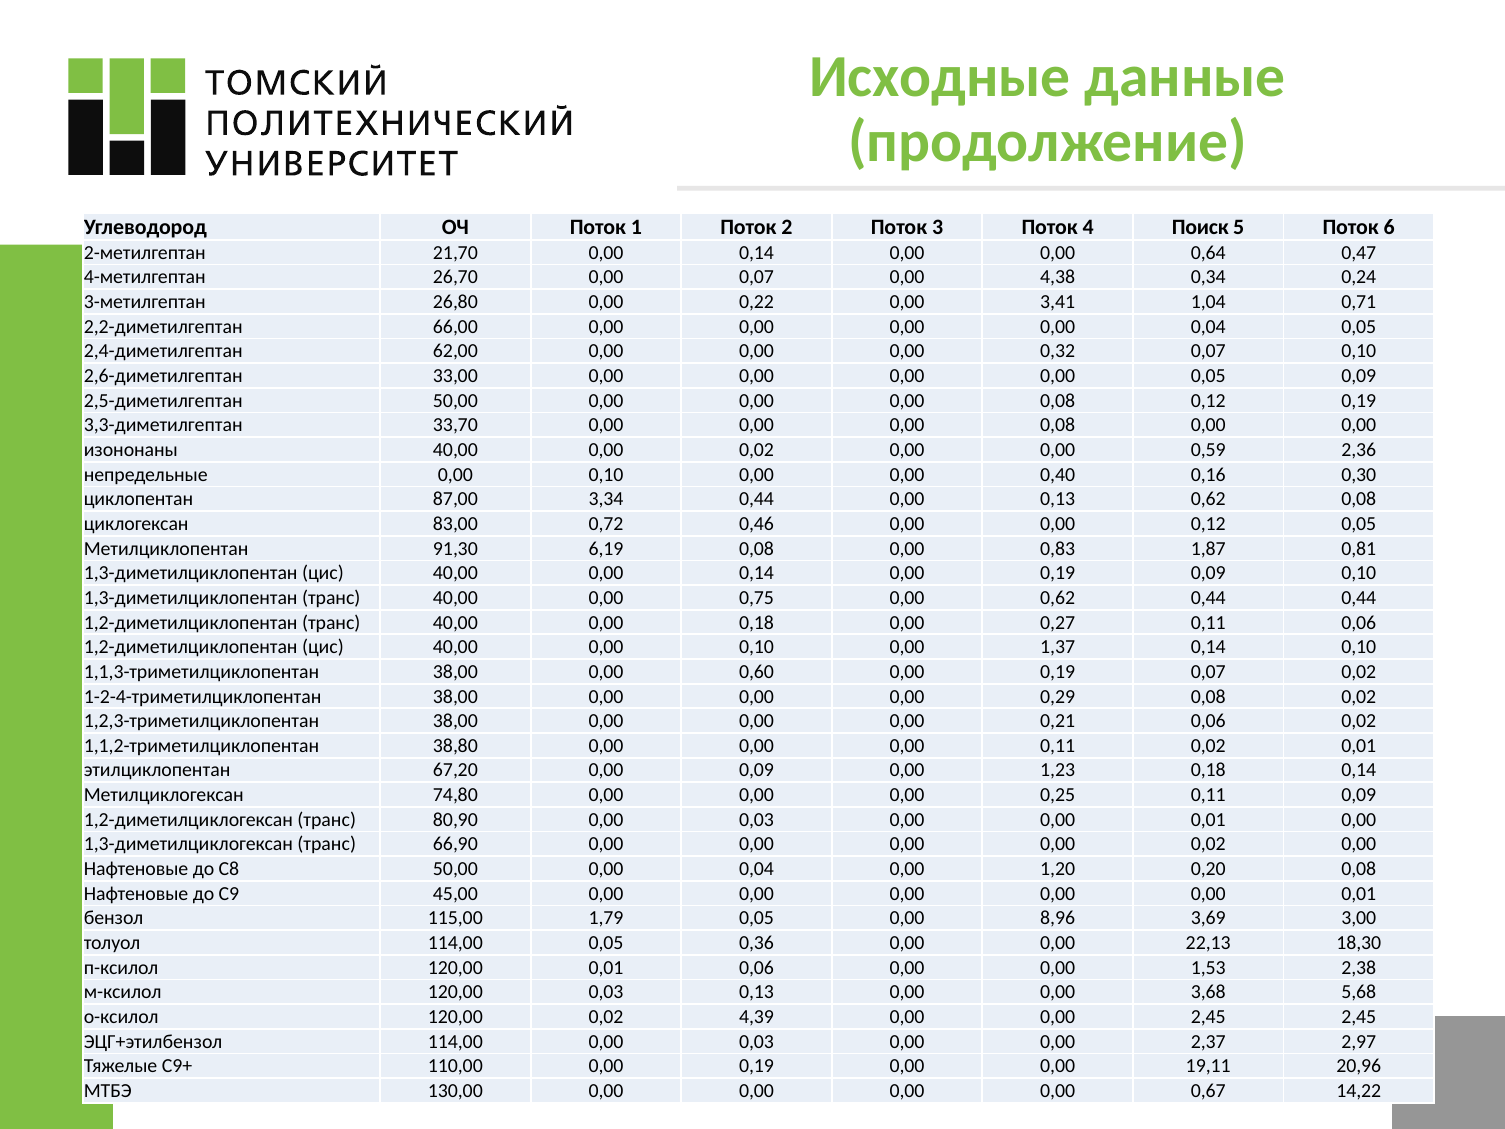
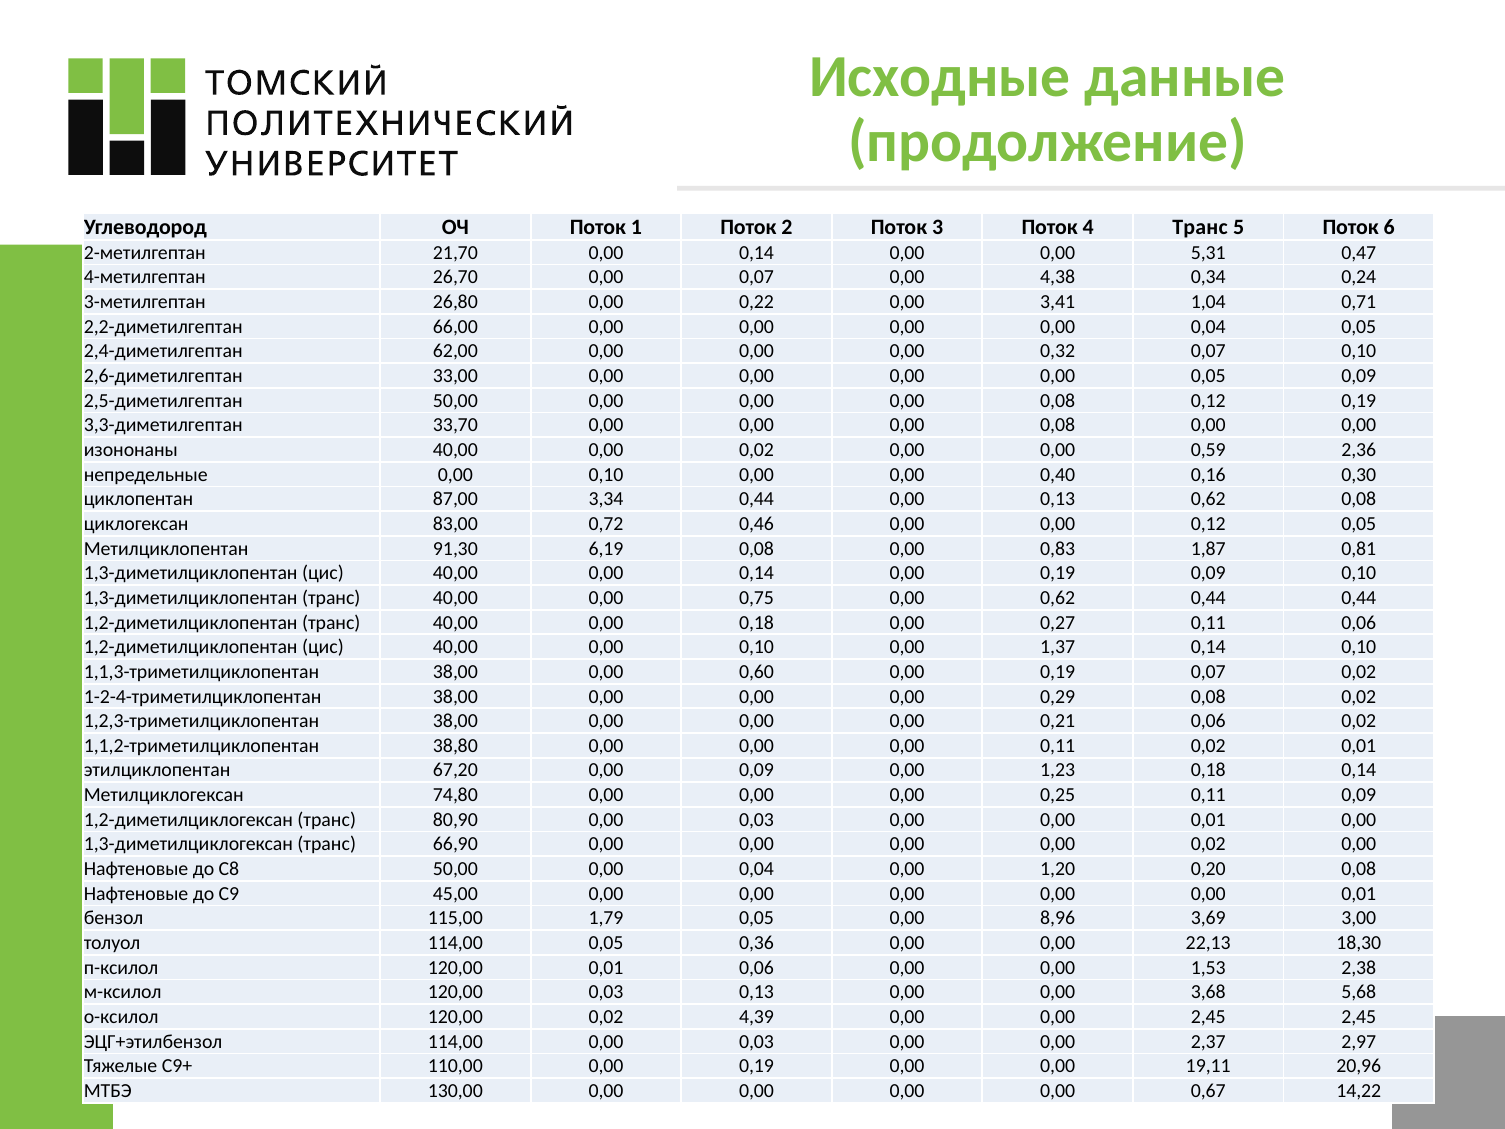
4 Поиск: Поиск -> Транс (1200, 227)
0,64: 0,64 -> 5,31 (1208, 253)
